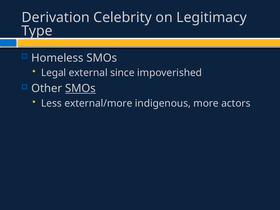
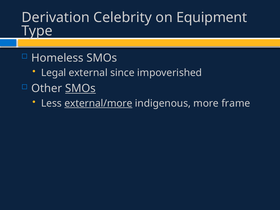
Legitimacy: Legitimacy -> Equipment (212, 18)
external/more underline: none -> present (98, 103)
actors: actors -> frame (236, 103)
